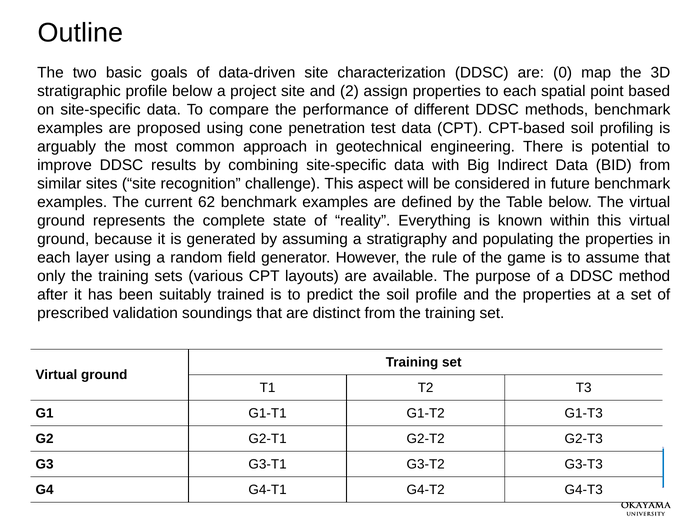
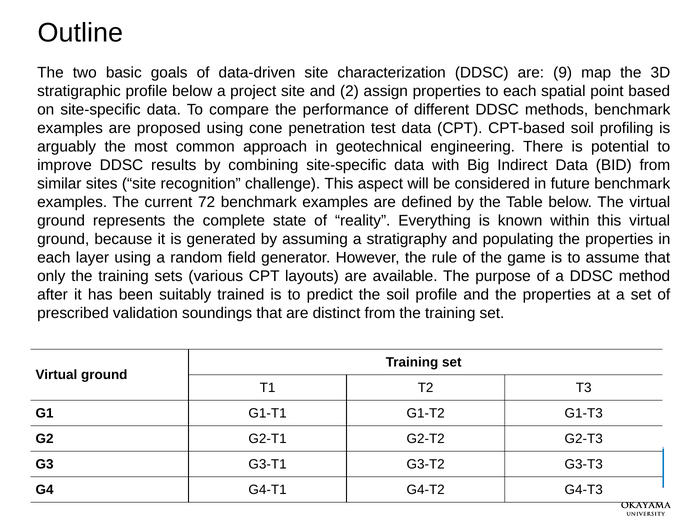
0: 0 -> 9 (563, 73)
62: 62 -> 72 (207, 202)
